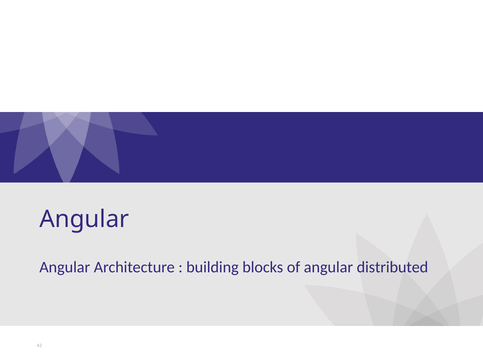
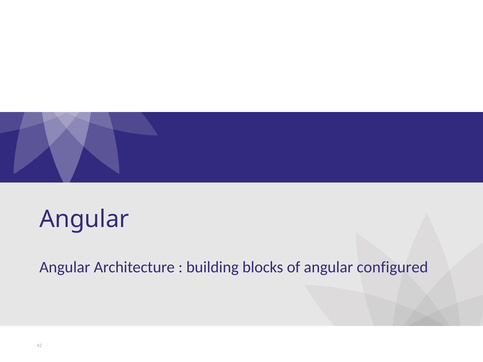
distributed: distributed -> configured (392, 267)
